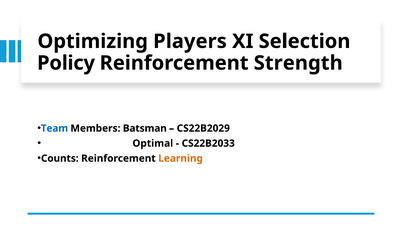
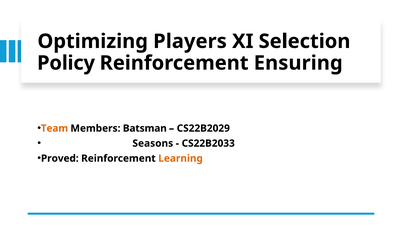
Strength: Strength -> Ensuring (298, 63)
Team colour: blue -> orange (54, 128)
Optimal: Optimal -> Seasons (153, 143)
Counts: Counts -> Proved (60, 158)
